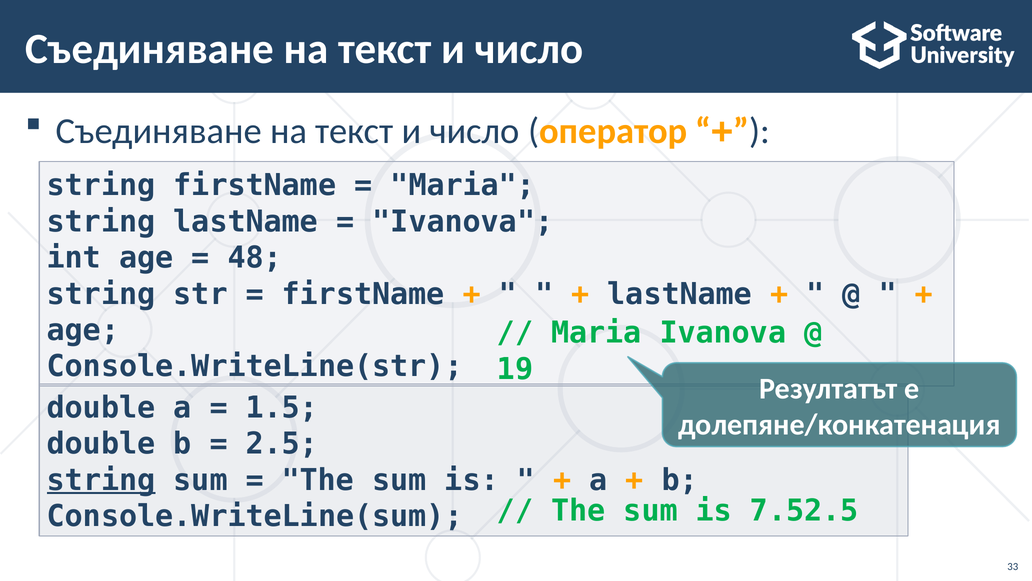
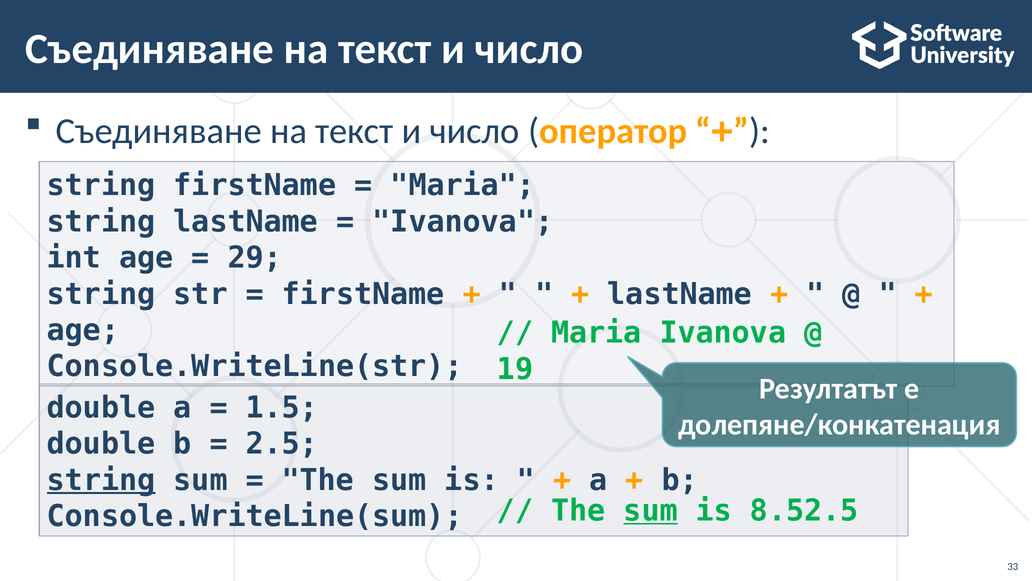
48: 48 -> 29 (255, 258)
sum underline: none -> present (651, 510)
7.52.5: 7.52.5 -> 8.52.5 (804, 510)
